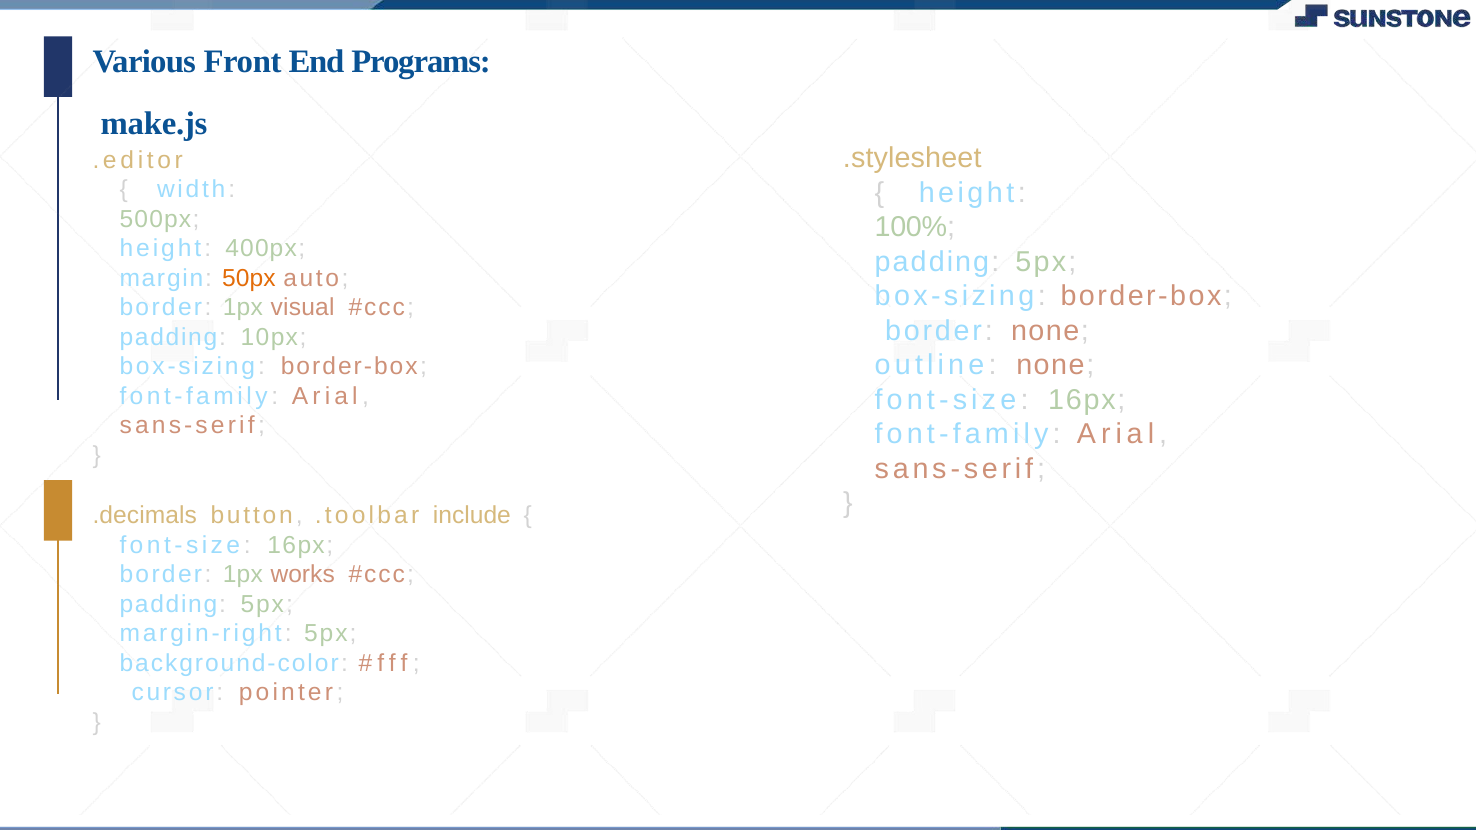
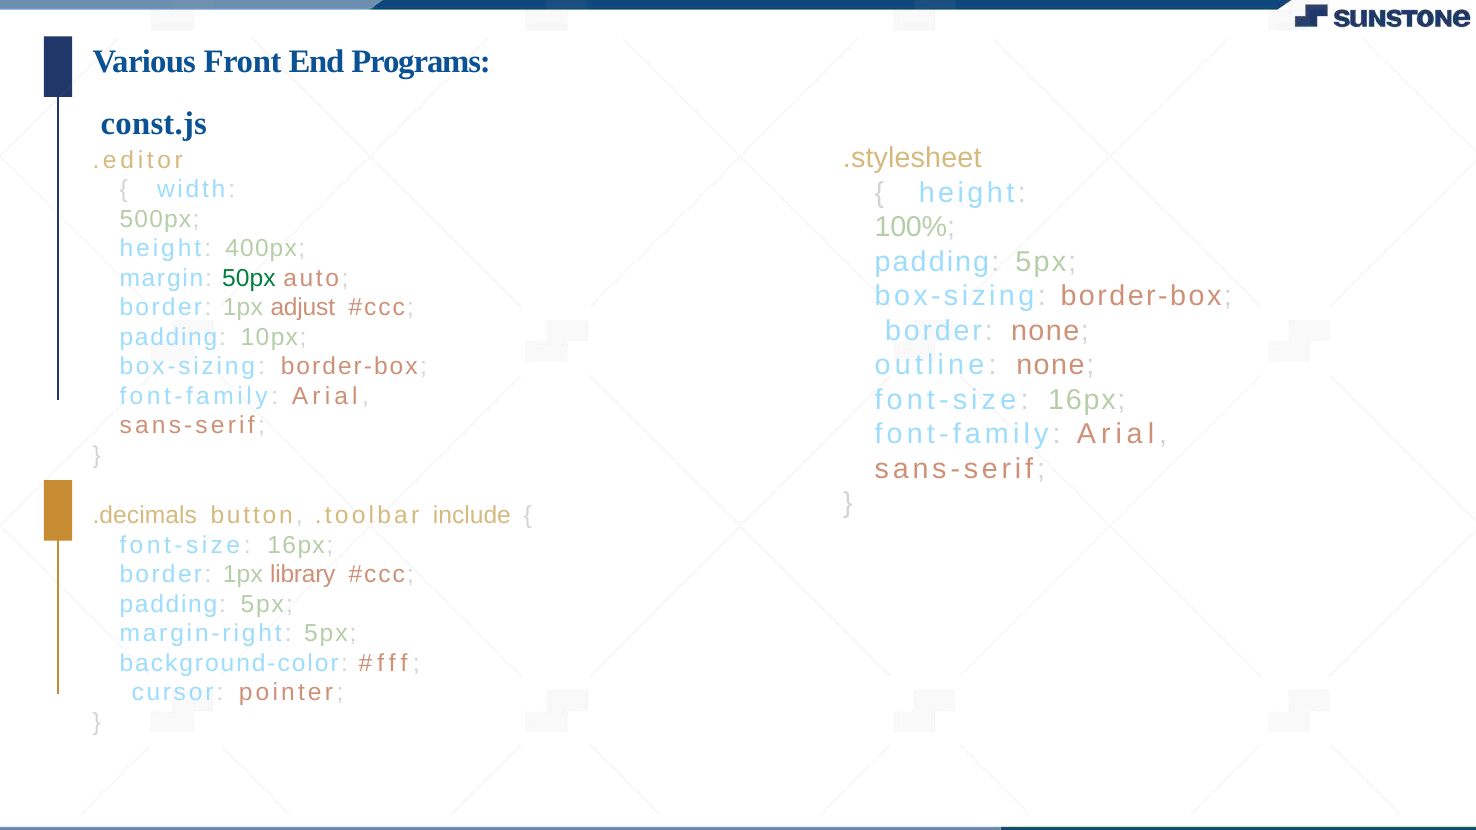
make.js: make.js -> const.js (154, 124)
50px colour: orange -> green (249, 278)
visual: visual -> adjust (303, 308)
works: works -> library (303, 575)
